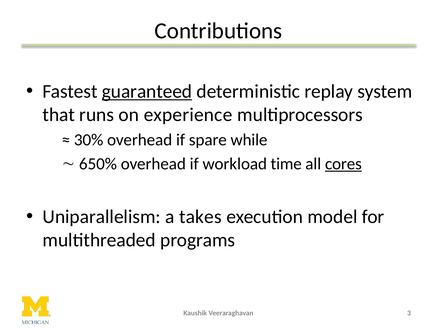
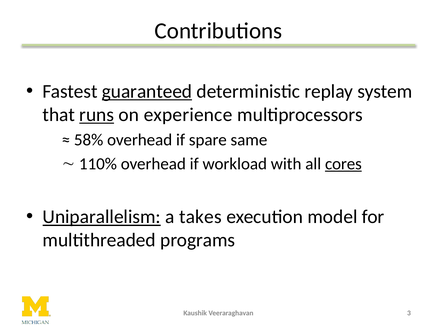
runs underline: none -> present (97, 115)
30%: 30% -> 58% (89, 140)
while: while -> same (249, 140)
650%: 650% -> 110% (98, 164)
time: time -> with (286, 164)
Uniparallelism underline: none -> present (102, 217)
